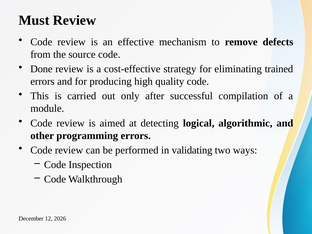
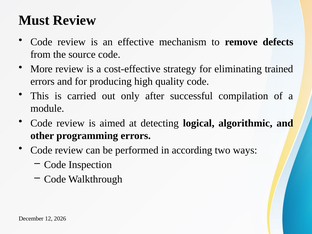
Done: Done -> More (41, 69)
validating: validating -> according (192, 150)
